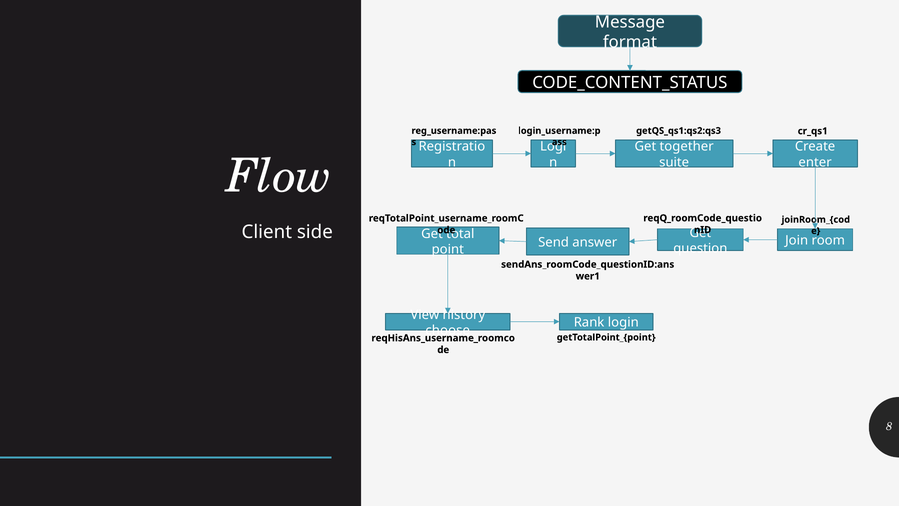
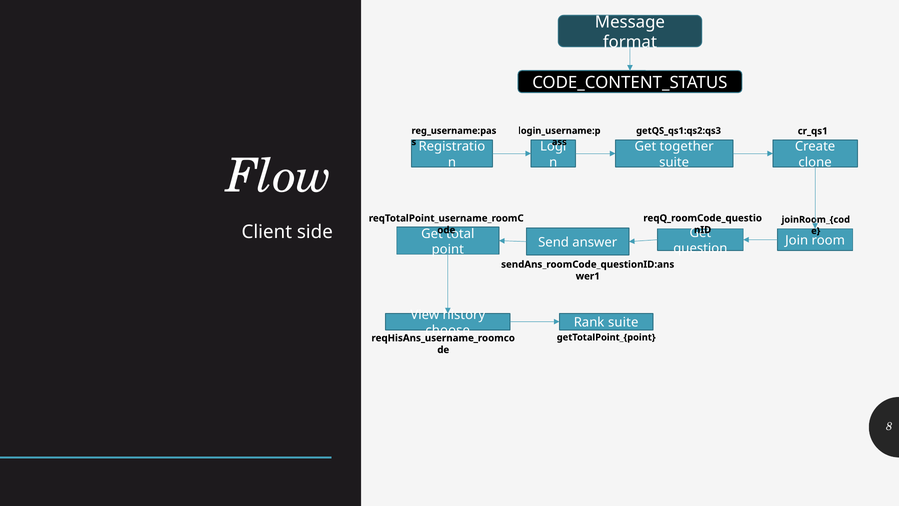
enter: enter -> clone (815, 162)
Rank login: login -> suite (623, 322)
